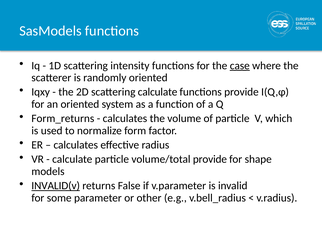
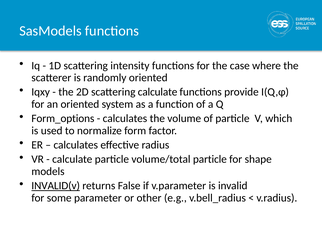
case underline: present -> none (240, 65)
Form_returns: Form_returns -> Form_options (63, 118)
volume/total provide: provide -> particle (210, 159)
